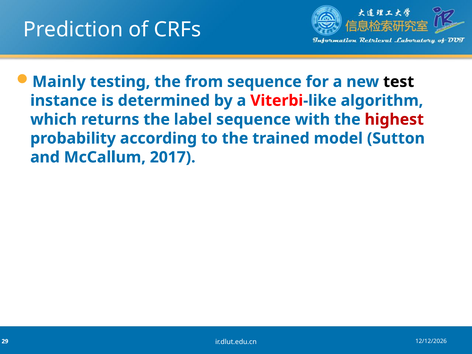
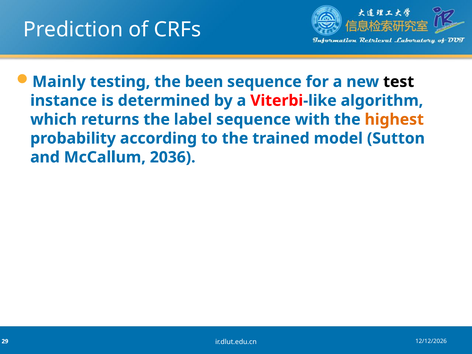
from: from -> been (204, 82)
highest colour: red -> orange (394, 119)
2017: 2017 -> 2036 (173, 157)
